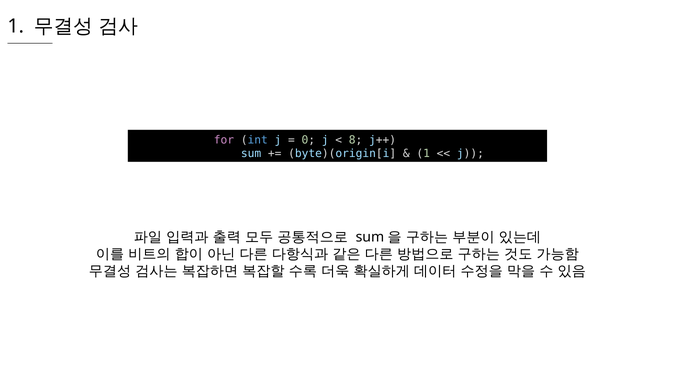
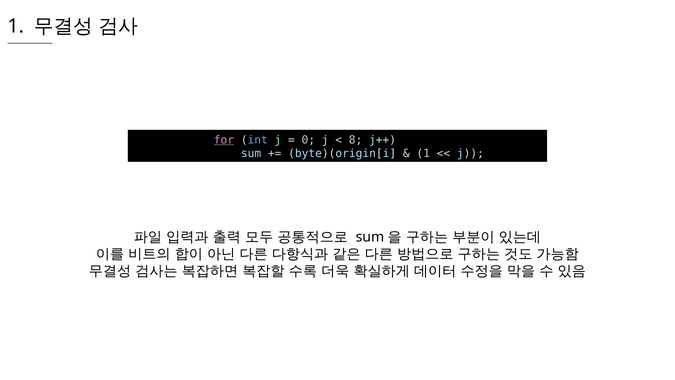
for underline: none -> present (224, 140)
